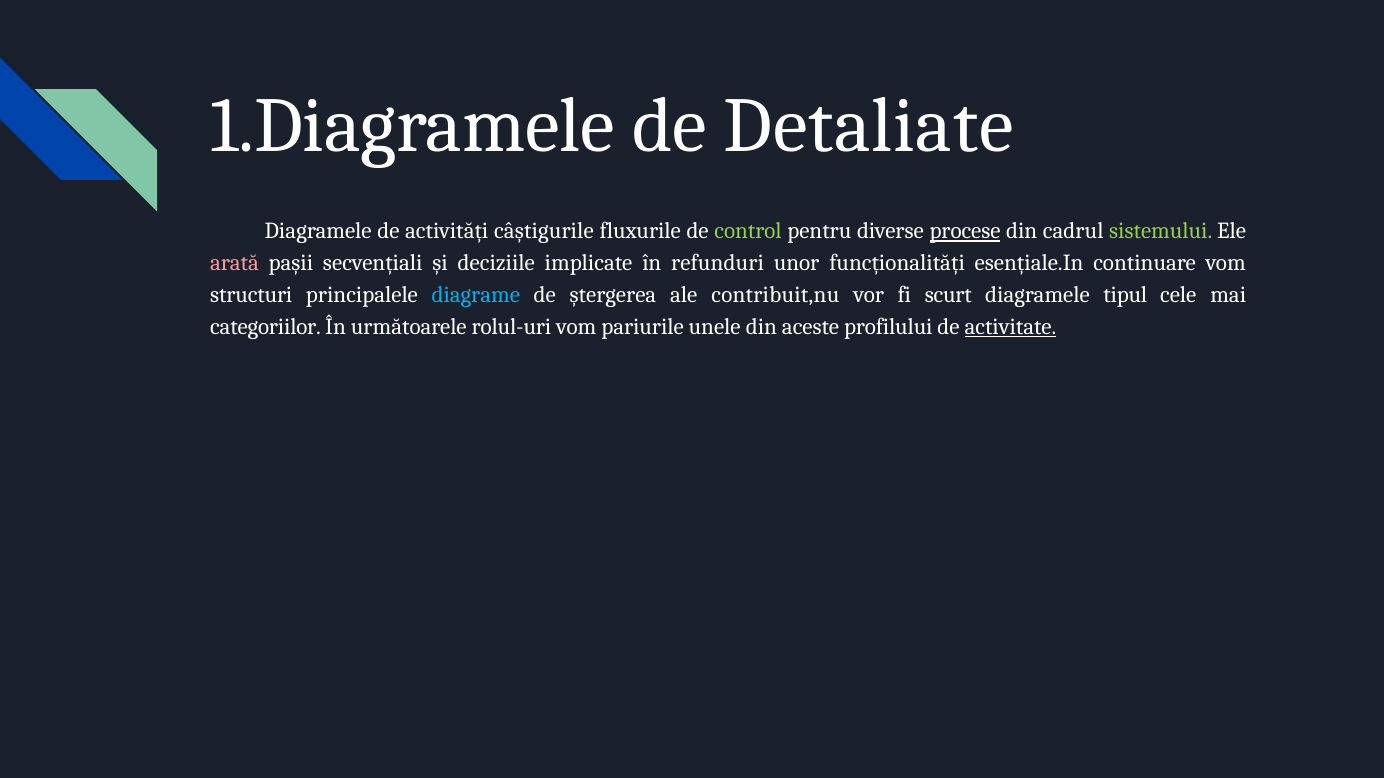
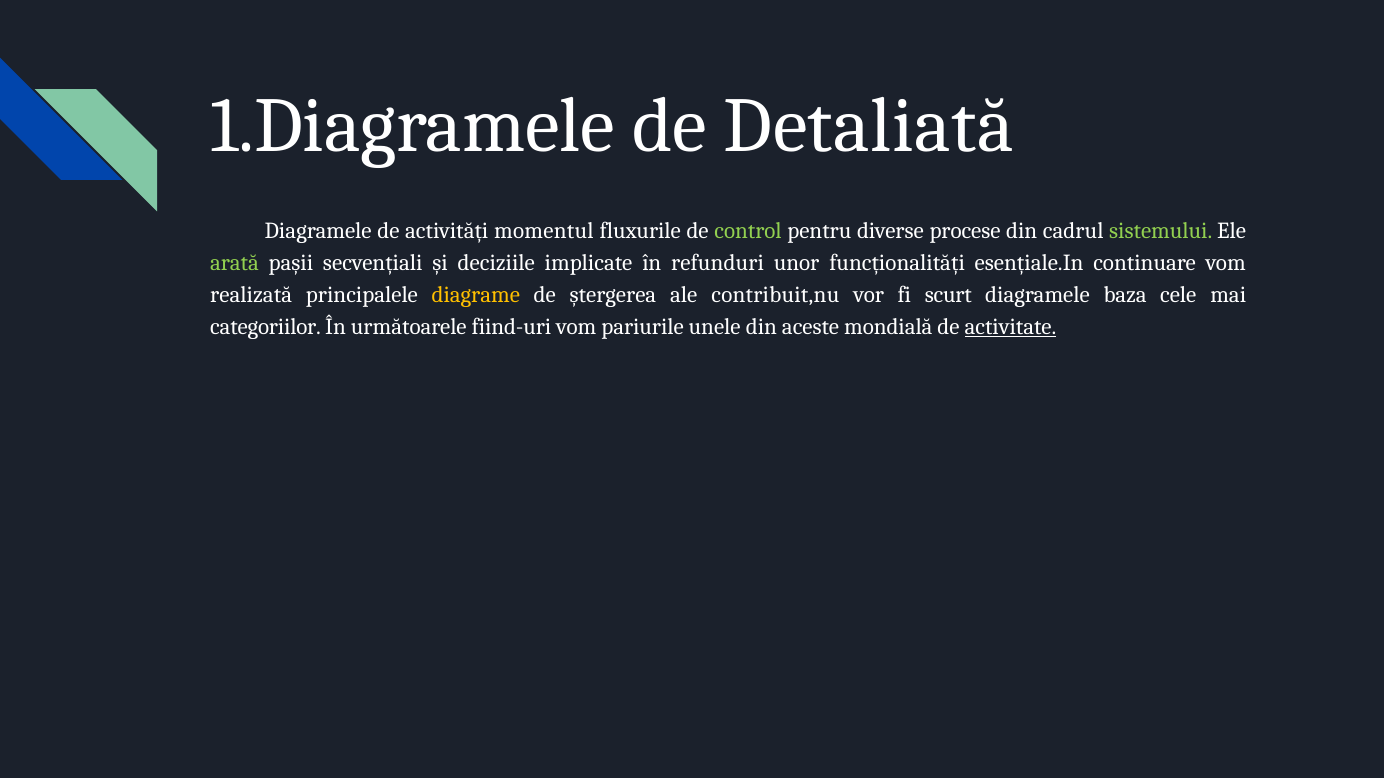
Detaliate: Detaliate -> Detaliată (869, 126)
câștigurile: câștigurile -> momentul (544, 231)
procese underline: present -> none (965, 231)
arată colour: pink -> light green (235, 263)
structuri: structuri -> realizată (251, 295)
diagrame colour: light blue -> yellow (476, 295)
tipul: tipul -> baza (1125, 295)
rolul-uri: rolul-uri -> fiind-uri (511, 327)
profilului: profilului -> mondială (888, 327)
